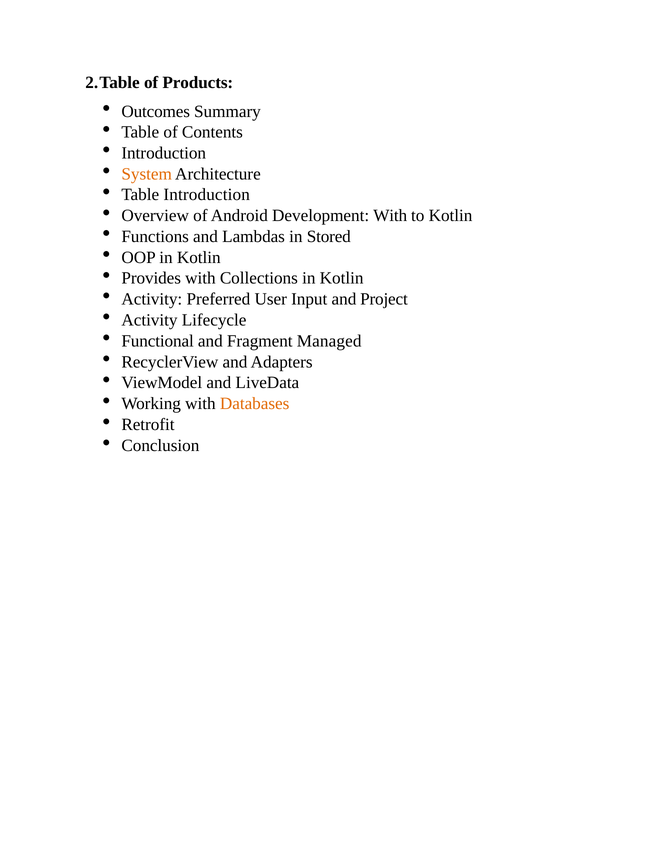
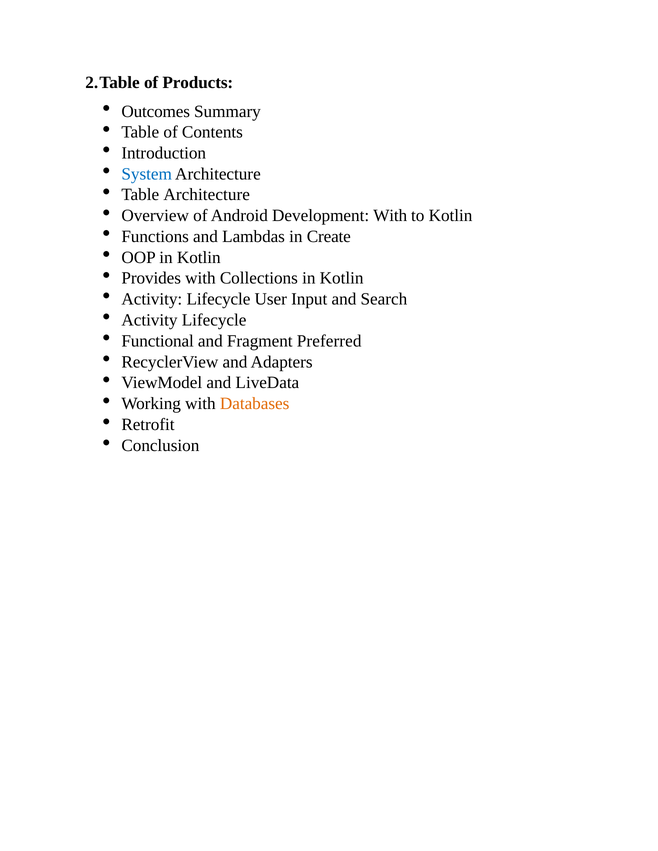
System colour: orange -> blue (147, 174)
Table Introduction: Introduction -> Architecture (207, 195)
Stored: Stored -> Create (329, 237)
Preferred: Preferred -> Lifecycle (218, 299)
Project: Project -> Search (384, 299)
Managed: Managed -> Preferred (329, 341)
